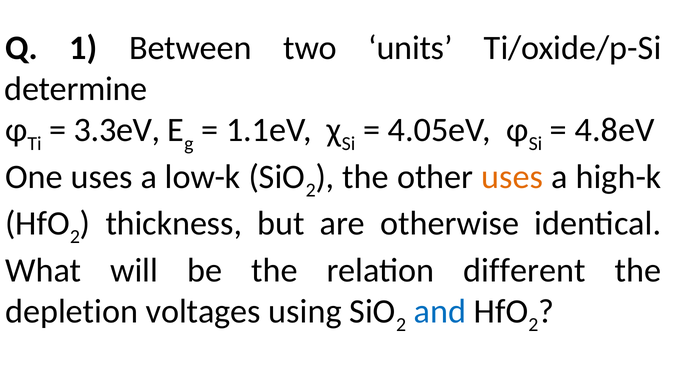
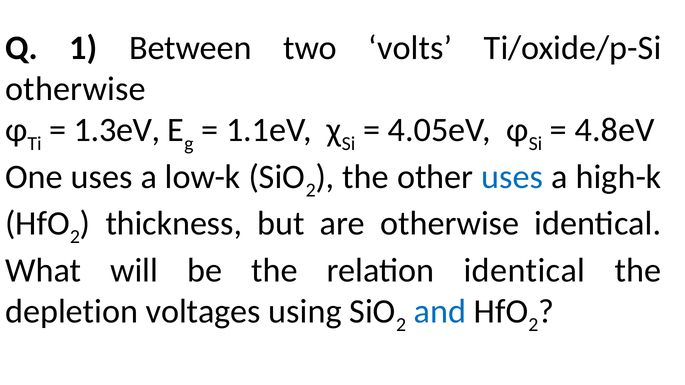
units: units -> volts (410, 48)
determine: determine -> otherwise (76, 89)
3.3eV: 3.3eV -> 1.3eV (117, 130)
uses colour: orange -> blue (512, 177)
relation different: different -> identical (524, 271)
